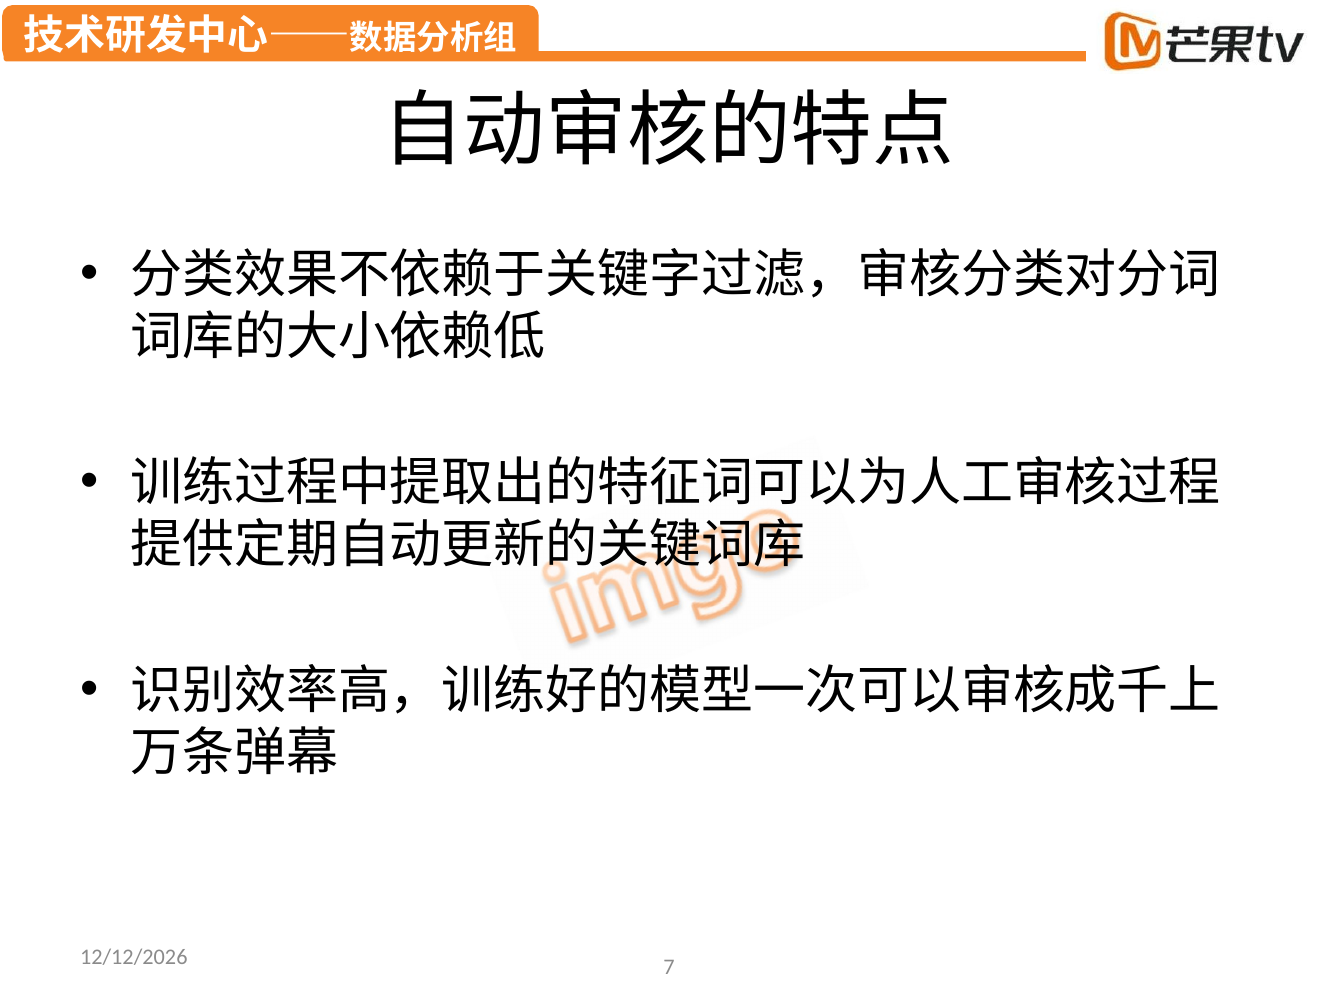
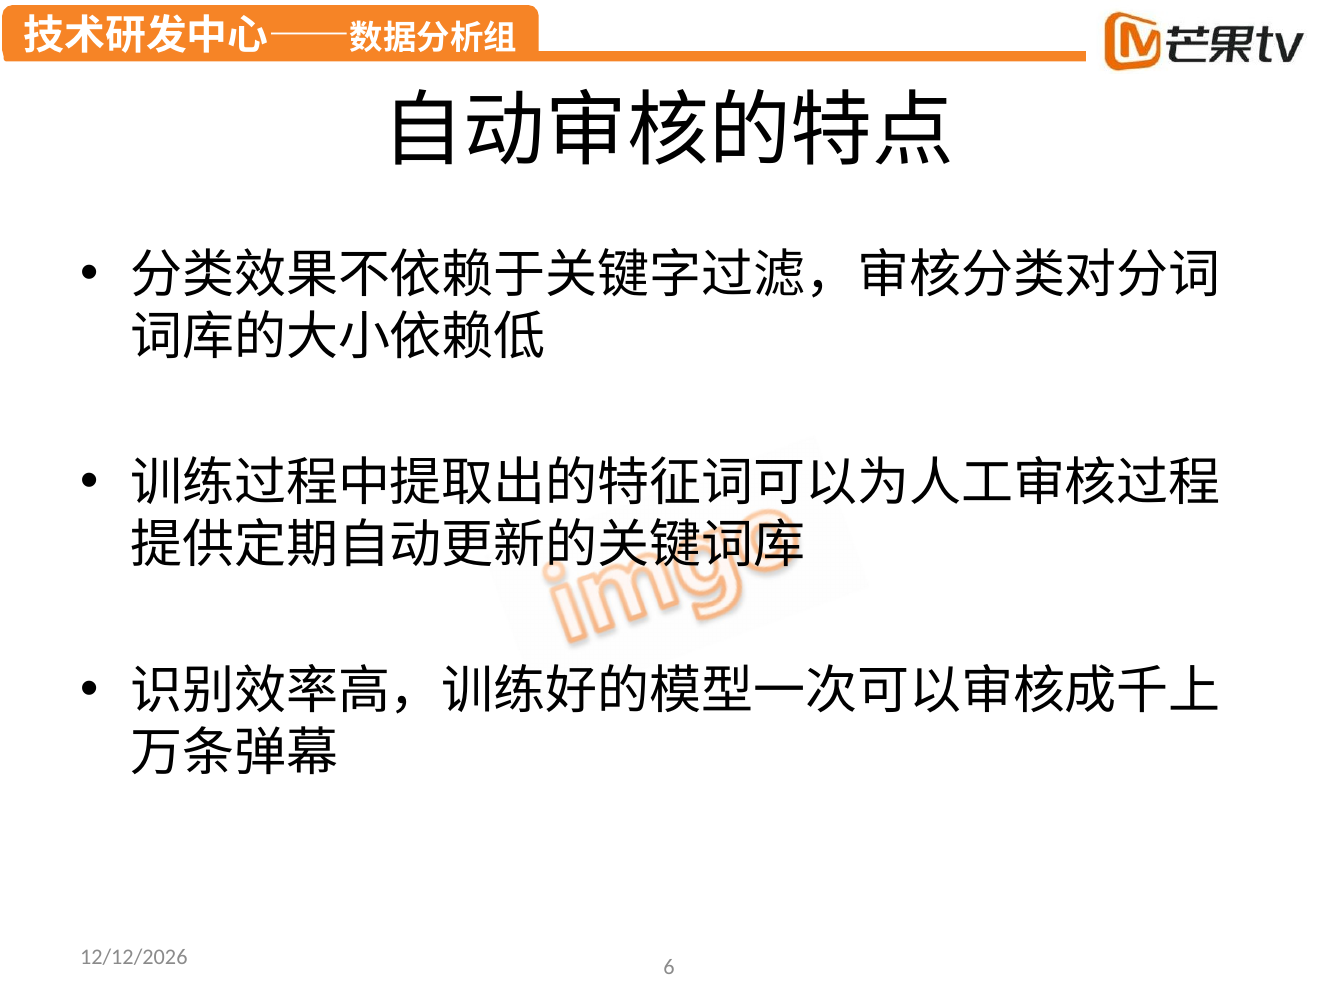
7: 7 -> 6 (669, 967)
